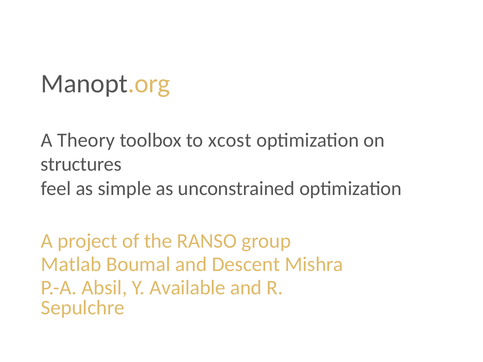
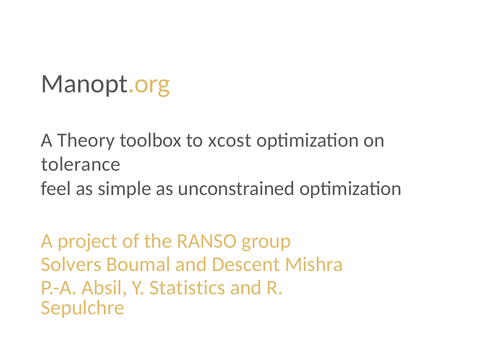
structures: structures -> tolerance (81, 164)
Matlab: Matlab -> Solvers (71, 264)
Available: Available -> Statistics (187, 288)
